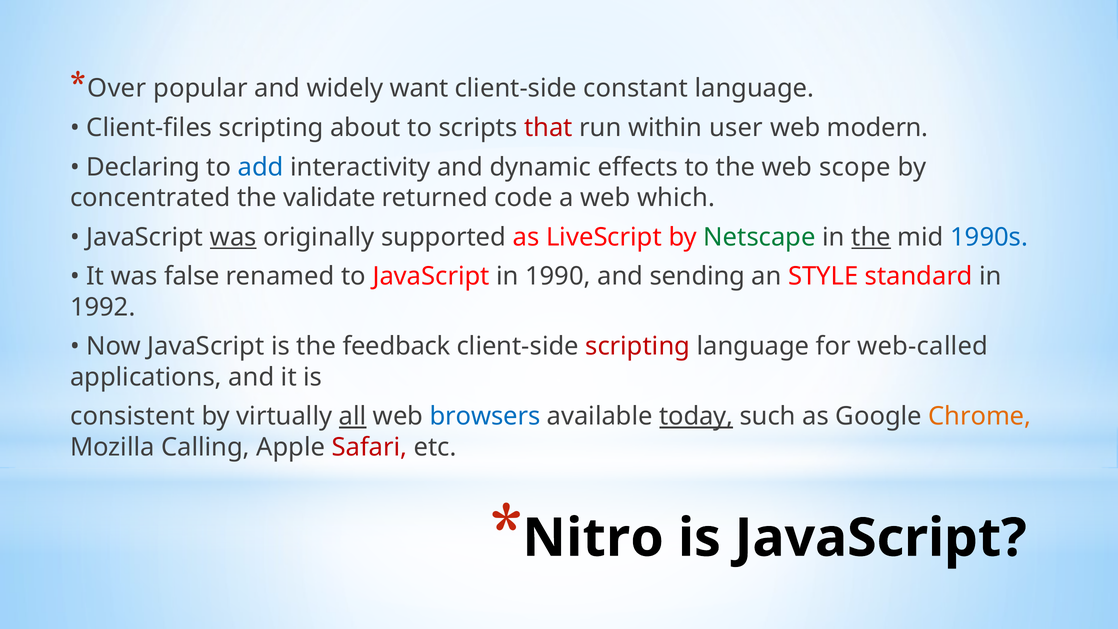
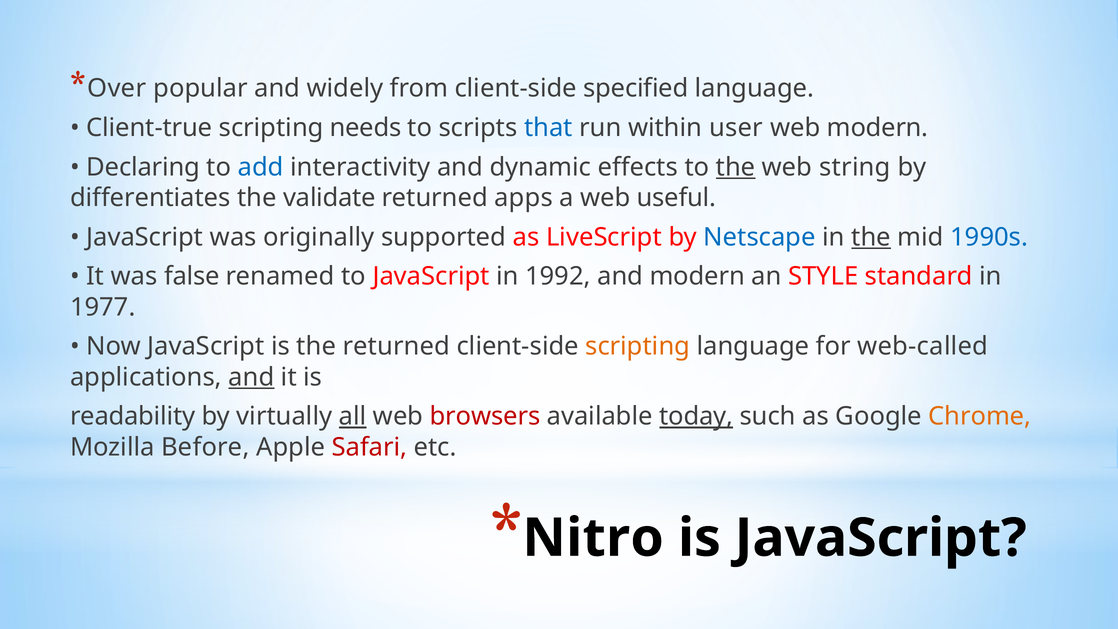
want: want -> from (419, 88)
constant: constant -> specified (636, 88)
Client-files: Client-files -> Client-true (149, 128)
about: about -> needs (366, 128)
that colour: red -> blue (548, 128)
the underline: none -> present (736, 167)
scope: scope -> string (855, 167)
concentrated: concentrated -> differentiates (150, 198)
code: code -> apps (524, 198)
which: which -> useful (676, 198)
was underline: present -> none (233, 237)
Netscape colour: green -> blue (759, 237)
1990: 1990 -> 1992 (558, 276)
and sending: sending -> modern (697, 276)
1992: 1992 -> 1977 (103, 307)
the feedback: feedback -> returned (396, 346)
scripting colour: red -> orange (638, 346)
and underline: none -> present (251, 377)
consistent: consistent -> readability (133, 416)
browsers colour: blue -> red (485, 416)
Calling: Calling -> Before (205, 447)
